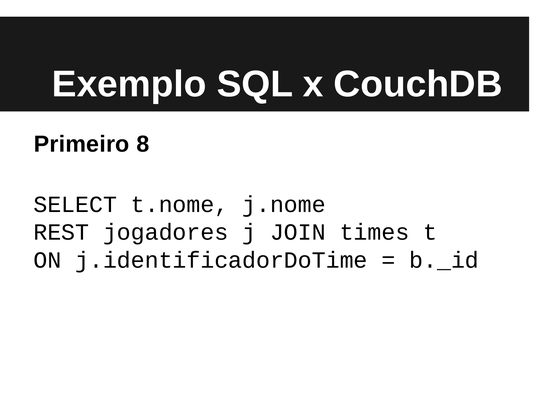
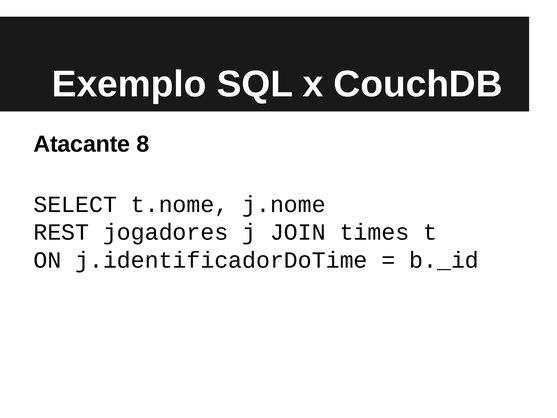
Primeiro: Primeiro -> Atacante (82, 144)
